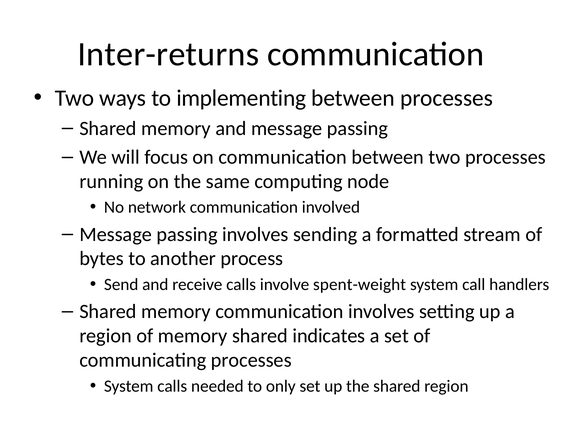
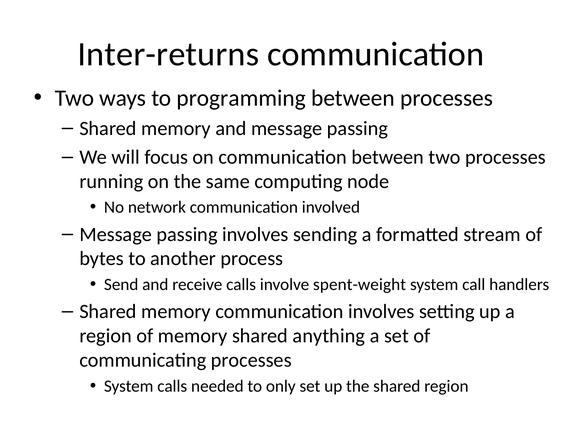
implementing: implementing -> programming (241, 98)
indicates: indicates -> anything (329, 336)
